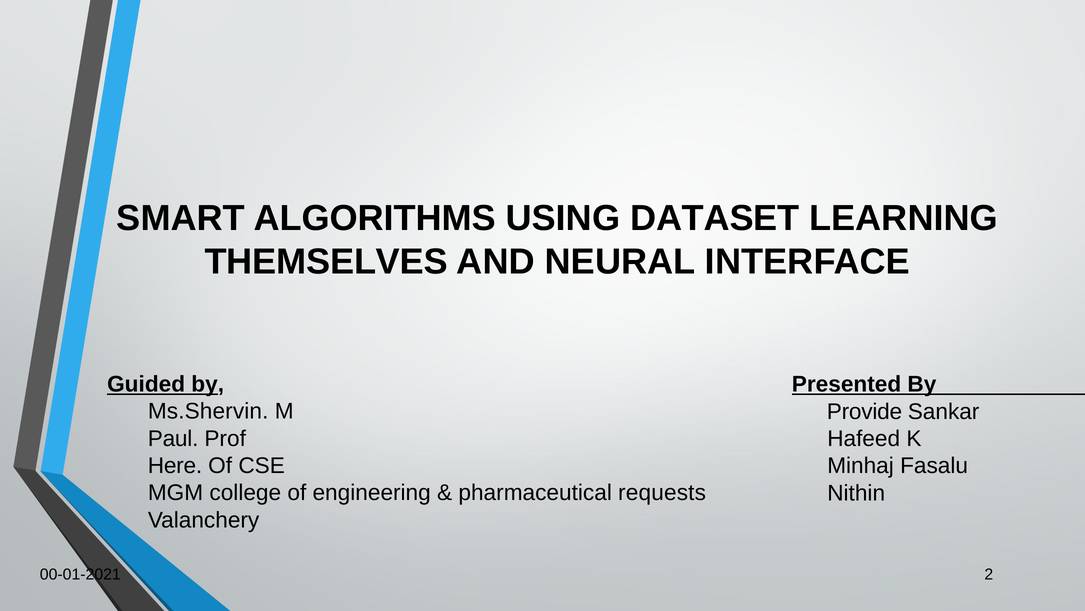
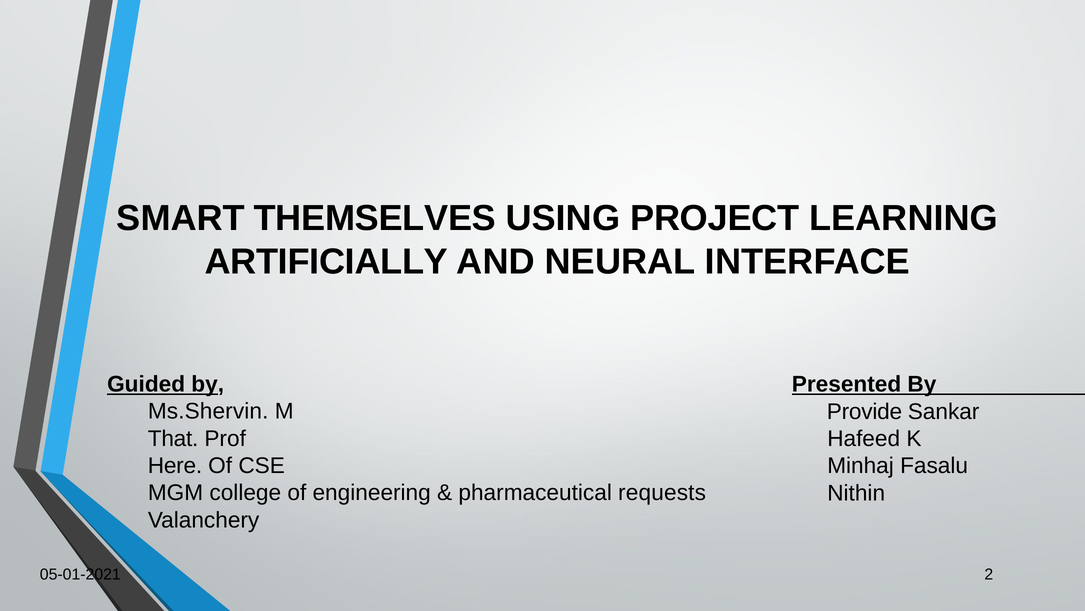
ALGORITHMS: ALGORITHMS -> THEMSELVES (375, 218)
DATASET: DATASET -> PROJECT (715, 218)
THEMSELVES: THEMSELVES -> ARTIFICIALLY (326, 262)
Paul: Paul -> That (173, 438)
00-01-2021: 00-01-2021 -> 05-01-2021 (80, 574)
